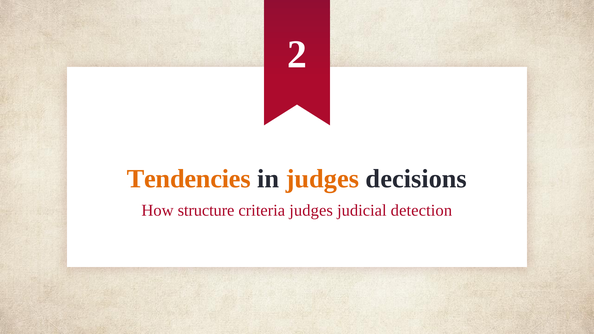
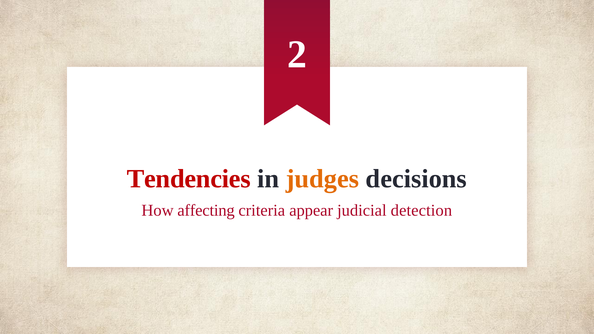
Tendencies colour: orange -> red (189, 179)
structure: structure -> affecting (206, 210)
criteria judges: judges -> appear (311, 210)
